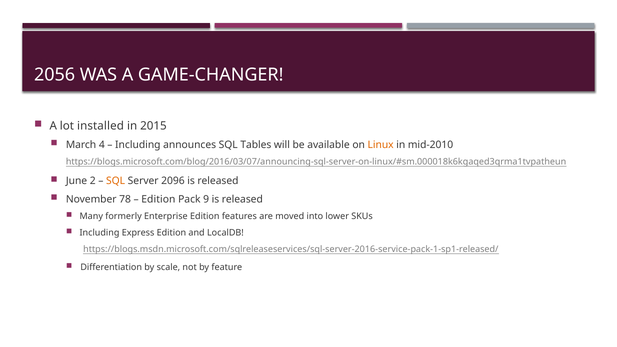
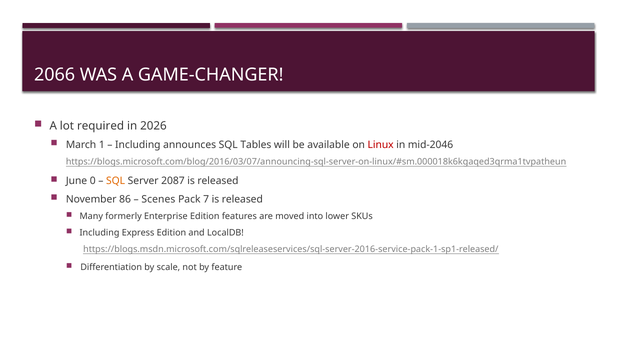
2056: 2056 -> 2066 (55, 75)
installed: installed -> required (101, 126)
2015: 2015 -> 2026 (153, 126)
4: 4 -> 1 (102, 145)
Linux colour: orange -> red (381, 145)
mid-2010: mid-2010 -> mid-2046 (431, 145)
2: 2 -> 0 (93, 181)
2096: 2096 -> 2087 (173, 181)
78: 78 -> 86 (125, 199)
Edition: Edition -> Scenes (158, 199)
9: 9 -> 7 (206, 199)
